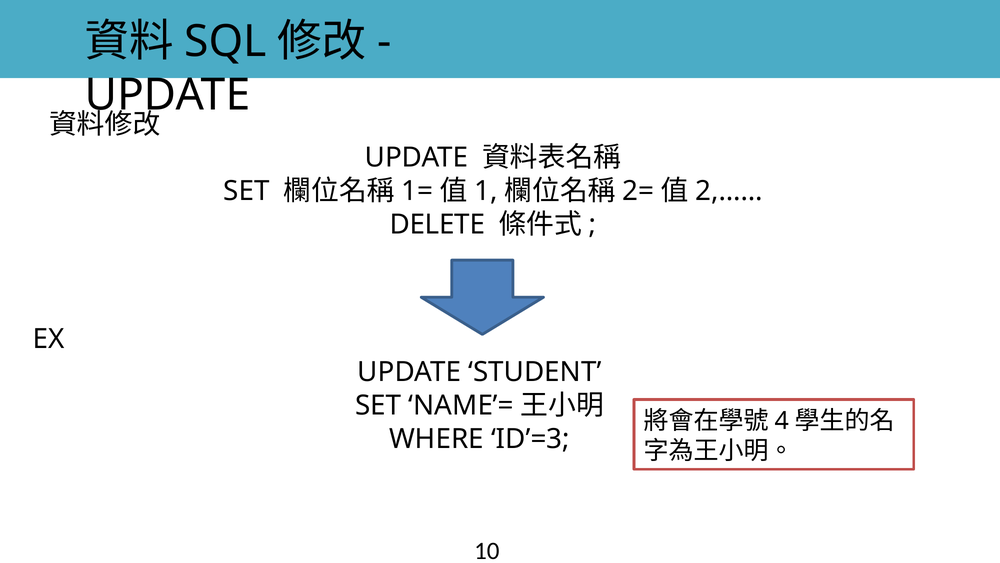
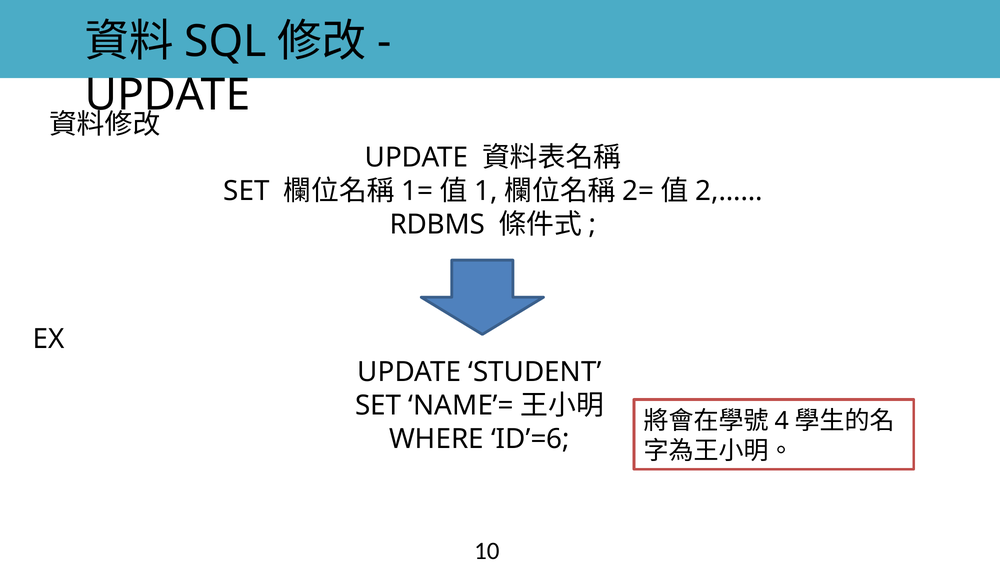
DELETE: DELETE -> RDBMS (437, 224)
ID’=3: ID’=3 -> ID’=6 (530, 439)
